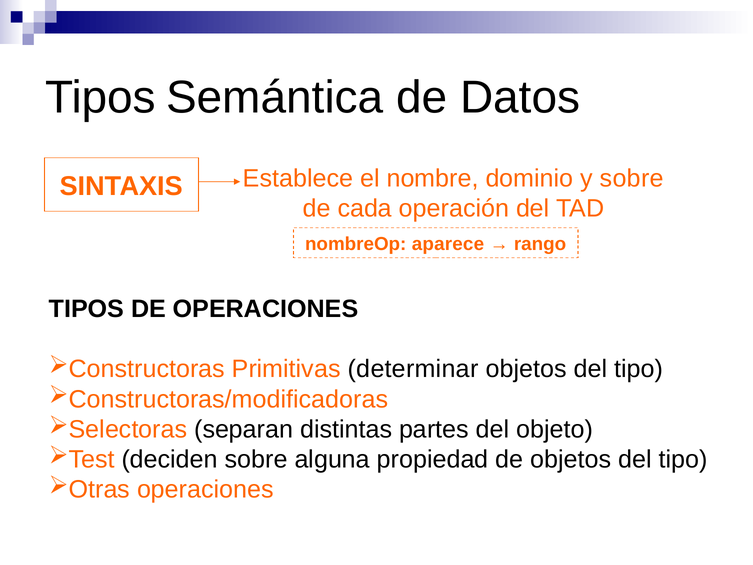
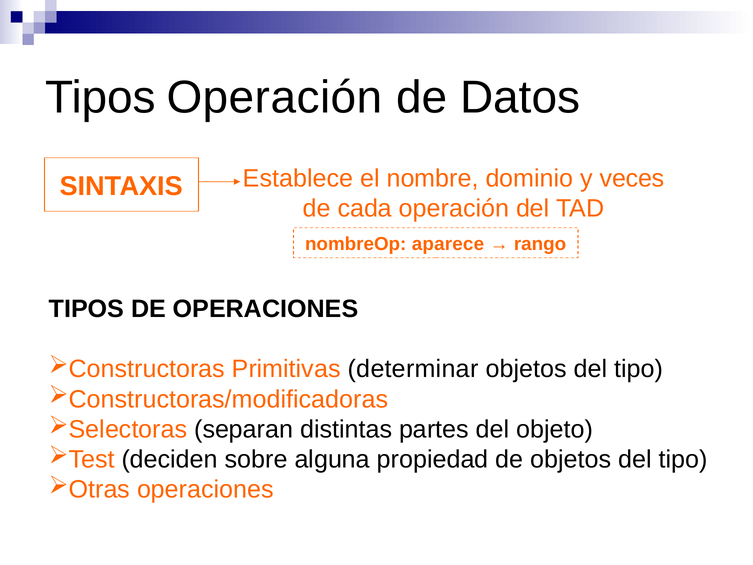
Tipos Semántica: Semántica -> Operación (275, 97)
y sobre: sobre -> veces (632, 178)
